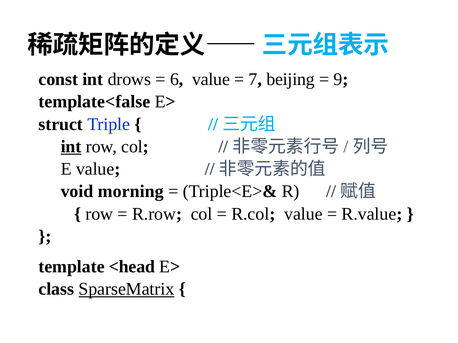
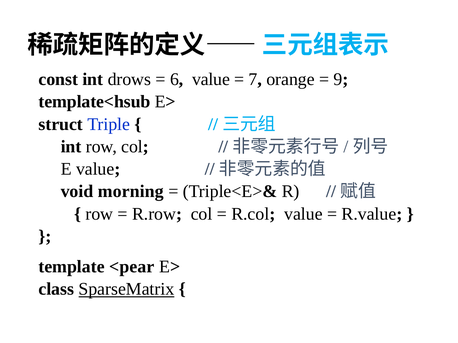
beijing: beijing -> orange (291, 79)
template<false: template<false -> template<hsub (94, 102)
int underline: present -> none (71, 147)
<head: <head -> <pear (132, 267)
